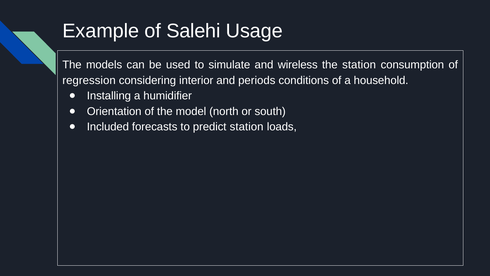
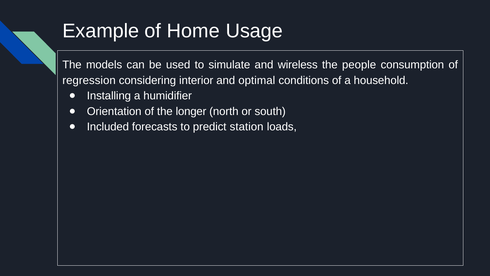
Salehi: Salehi -> Home (193, 31)
the station: station -> people (359, 65)
periods: periods -> optimal (257, 80)
model: model -> longer (191, 111)
